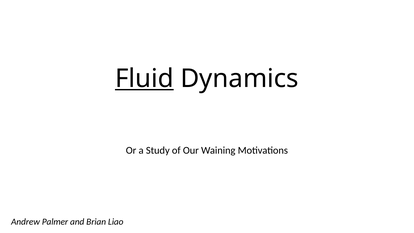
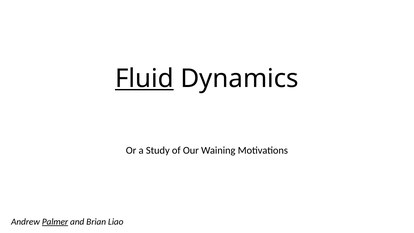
Palmer underline: none -> present (55, 222)
